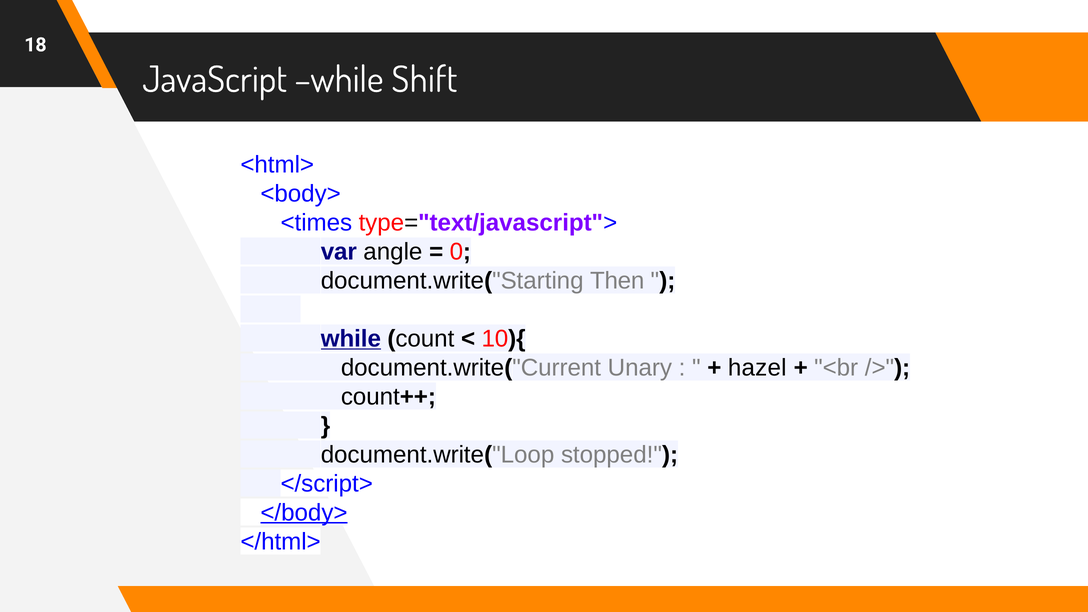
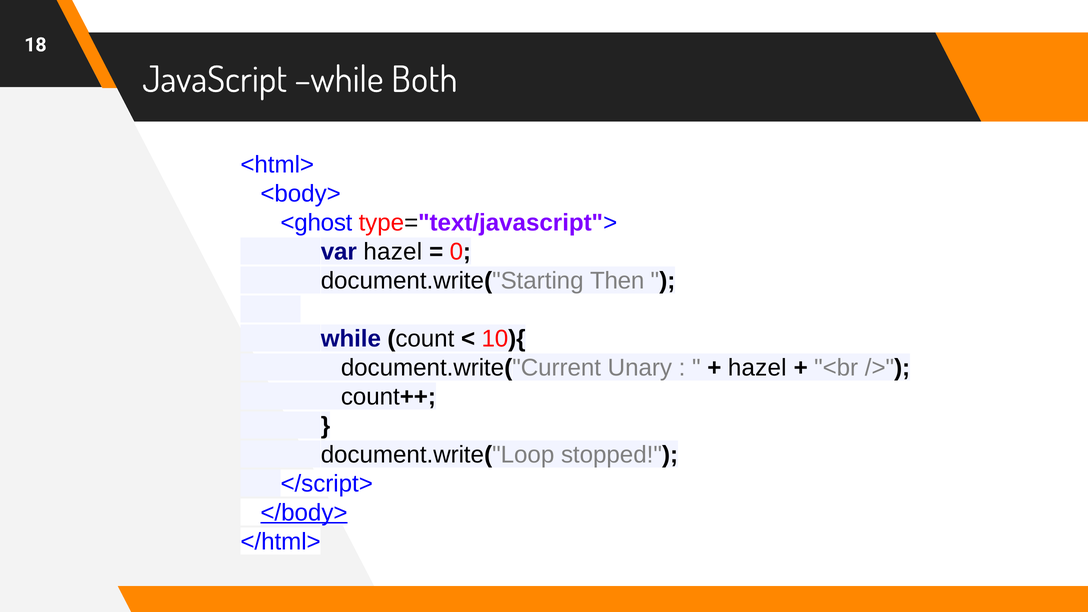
Shift: Shift -> Both (424, 80)
<times: <times -> <ghost (316, 223)
var angle: angle -> hazel (393, 252)
while underline: present -> none (351, 339)
